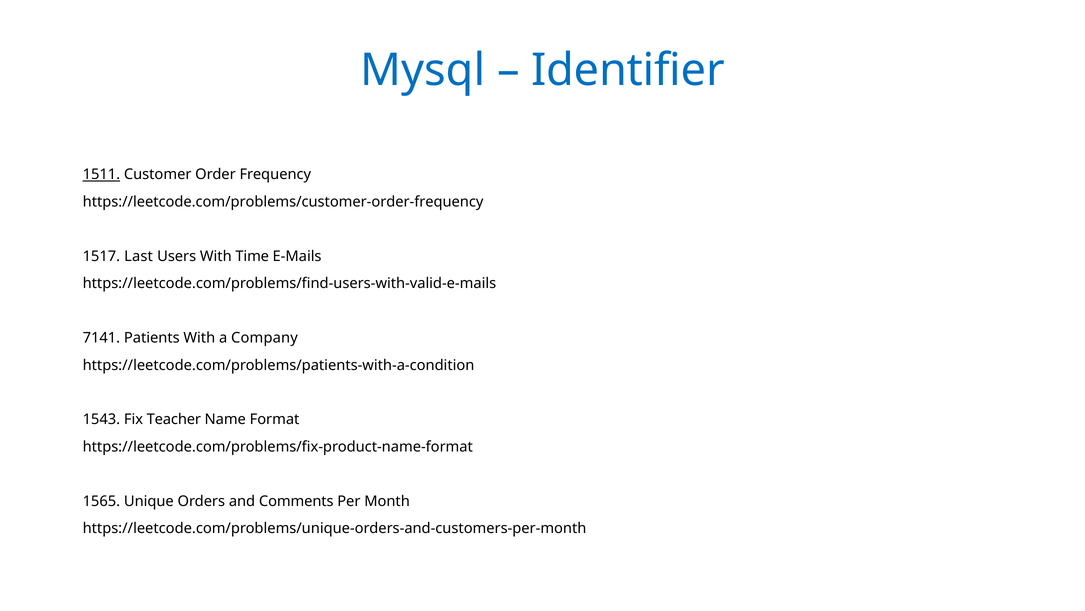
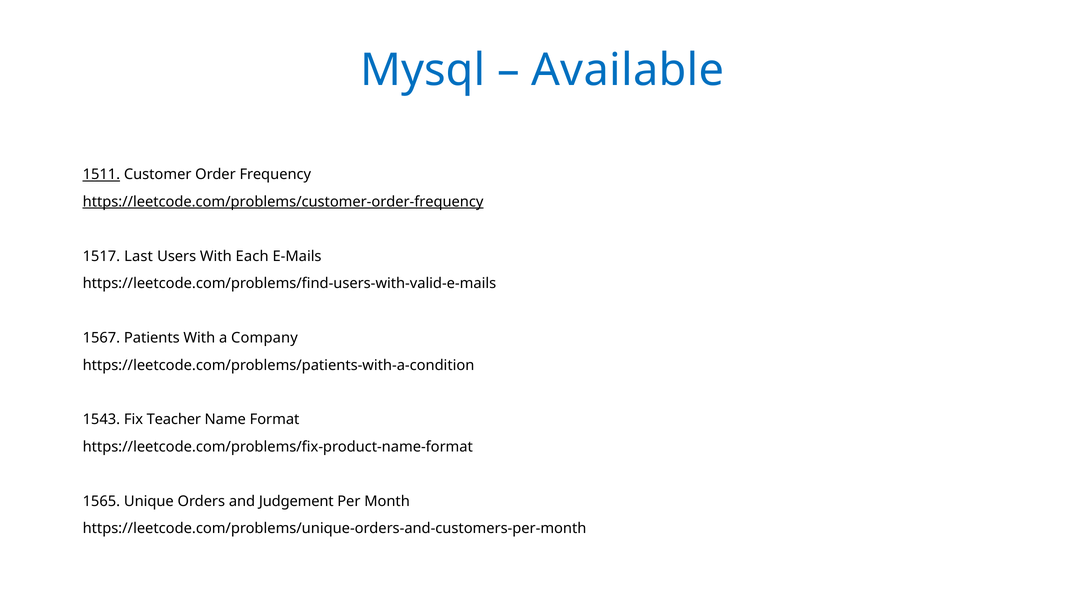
Identifier: Identifier -> Available (628, 70)
https://leetcode.com/problems/customer-order-frequency underline: none -> present (283, 202)
Time: Time -> Each (252, 256)
7141: 7141 -> 1567 (101, 338)
Comments: Comments -> Judgement (296, 501)
